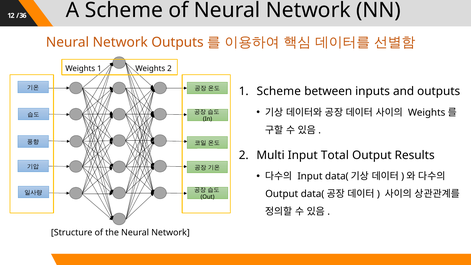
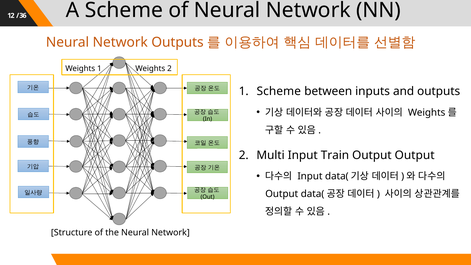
Total: Total -> Train (335, 155)
Output Results: Results -> Output (415, 155)
